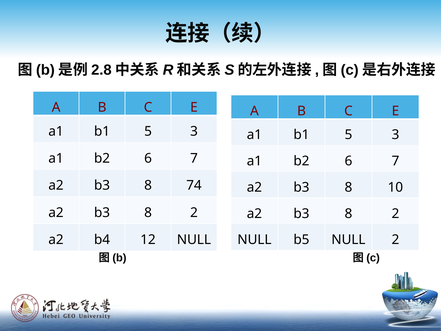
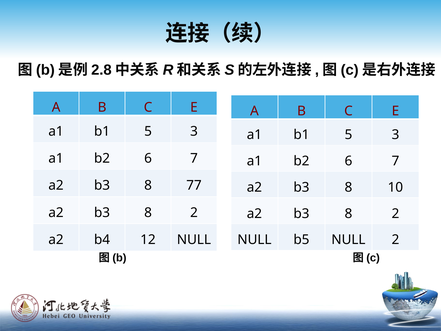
74: 74 -> 77 (194, 185)
